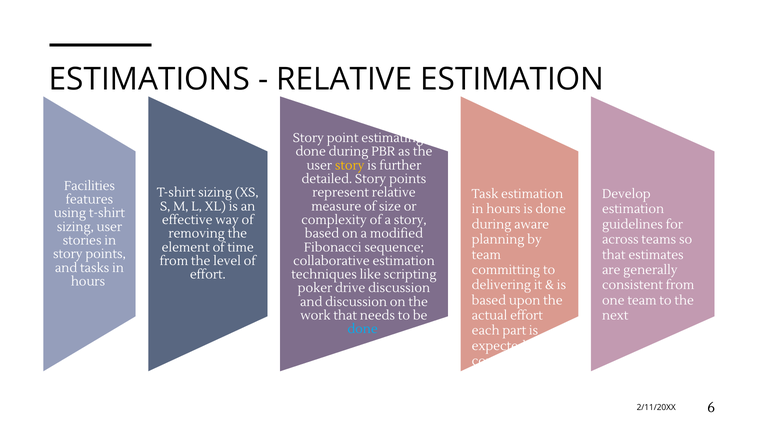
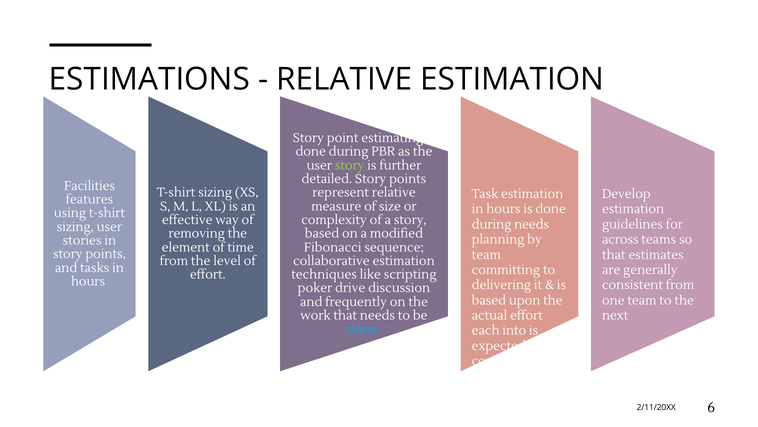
story colour: yellow -> light green (350, 165)
during aware: aware -> needs (532, 224)
and discussion: discussion -> frequently (356, 302)
part: part -> into (514, 330)
